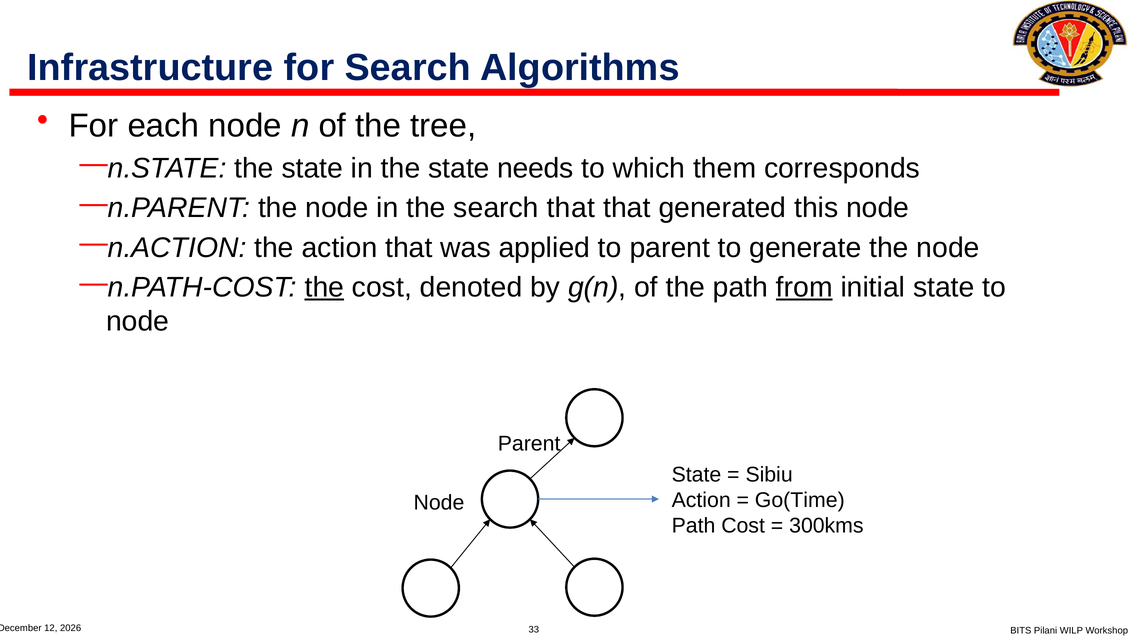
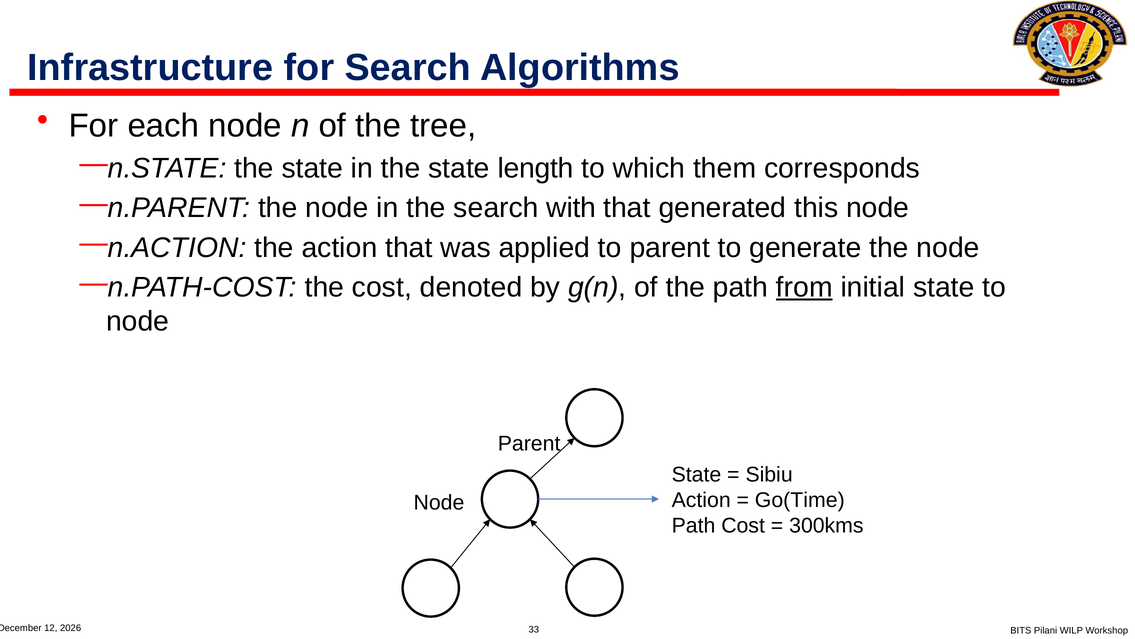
needs: needs -> length (536, 168)
search that: that -> with (571, 208)
the underline: present -> none (324, 287)
